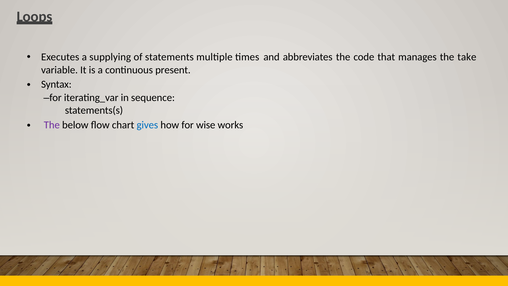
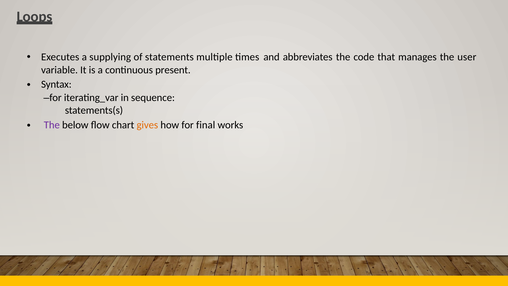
take: take -> user (467, 57)
gives colour: blue -> orange (147, 125)
wise: wise -> final (206, 125)
